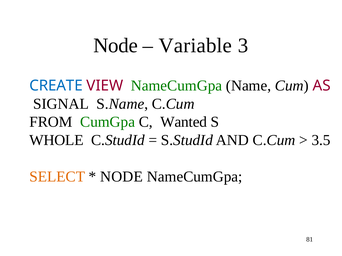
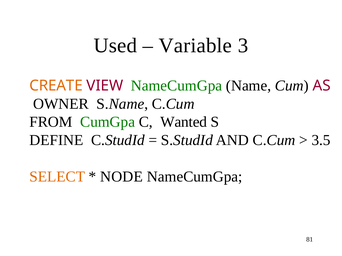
Node: Node -> Used (115, 46)
CREATE colour: blue -> orange (56, 86)
SIGNAL: SIGNAL -> OWNER (61, 104)
WHOLE: WHOLE -> DEFINE (56, 140)
